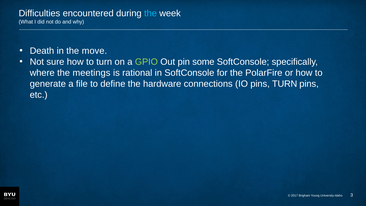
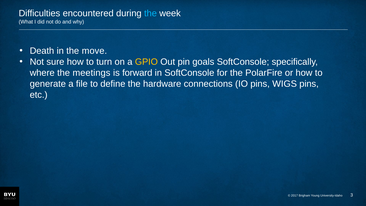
GPIO colour: light green -> yellow (146, 62)
some: some -> goals (203, 62)
rational: rational -> forward (137, 73)
pins TURN: TURN -> WIGS (285, 84)
